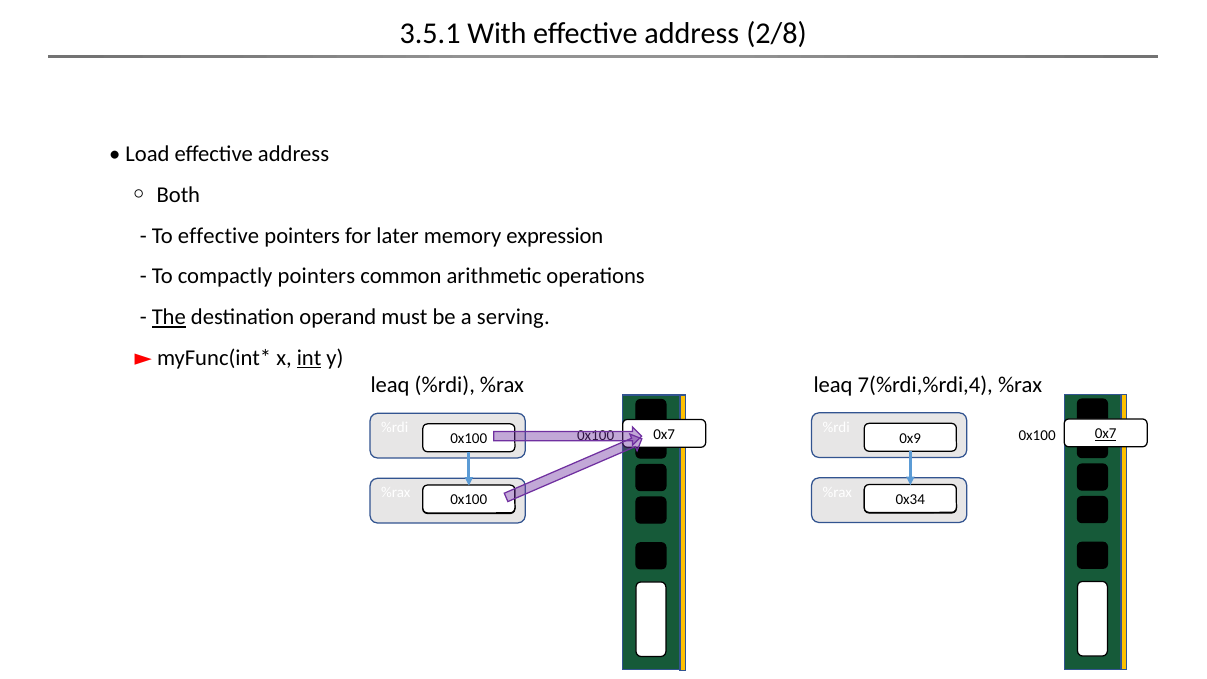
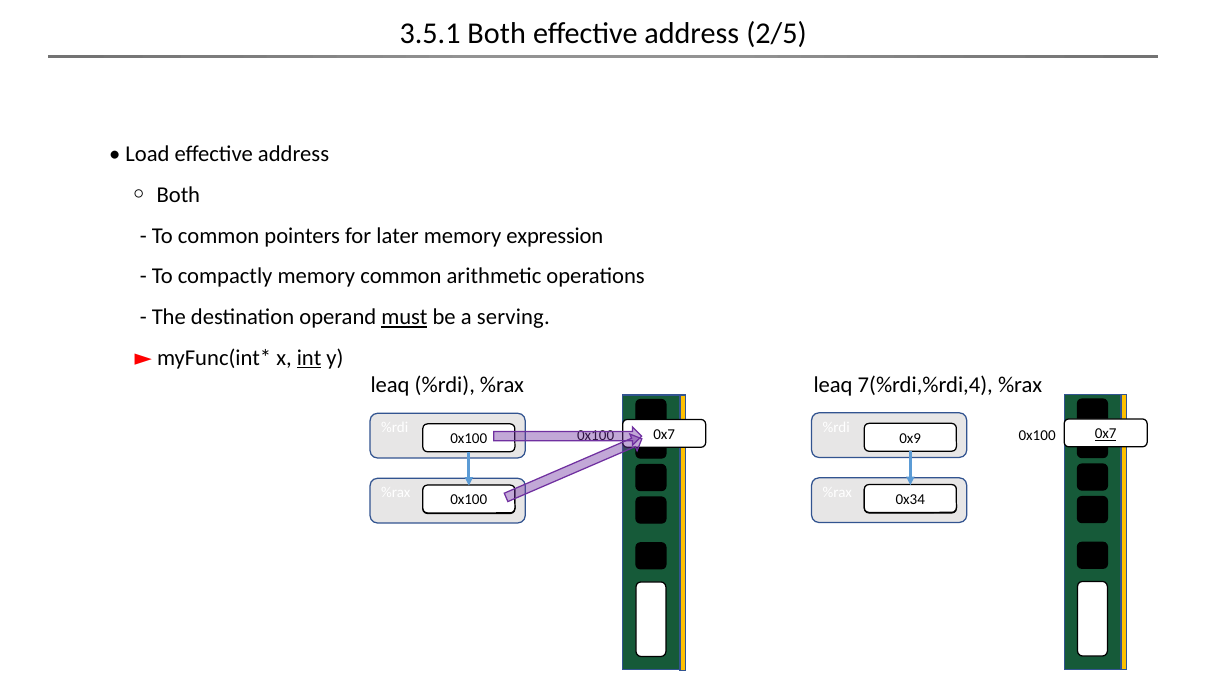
3.5.1 With: With -> Both (497, 33)
2/8: 2/8 -> 2/5 (777, 33)
To effective: effective -> common (219, 236)
compactly pointers: pointers -> memory (316, 276)
The underline: present -> none (169, 317)
must underline: none -> present (405, 317)
